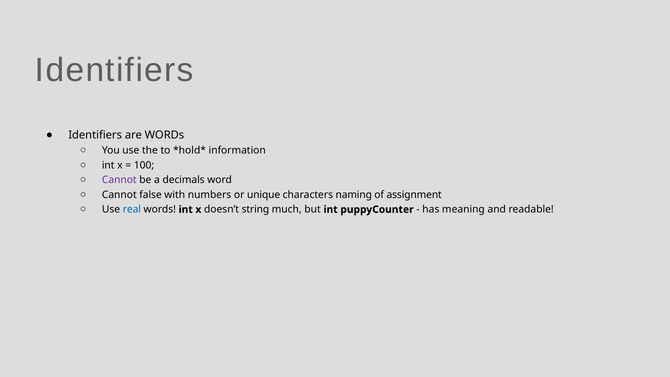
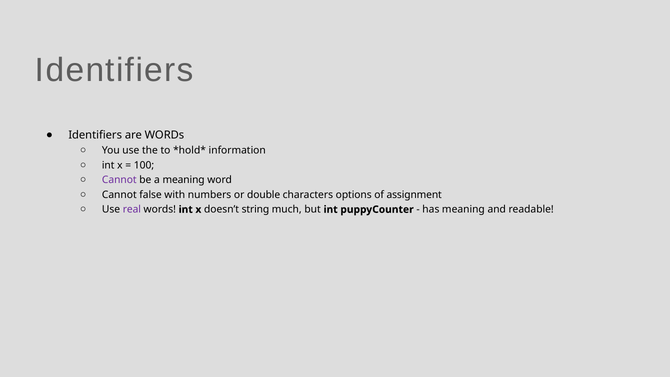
a decimals: decimals -> meaning (184, 180)
unique: unique -> double (264, 195)
naming: naming -> options (354, 195)
real colour: blue -> purple (132, 209)
